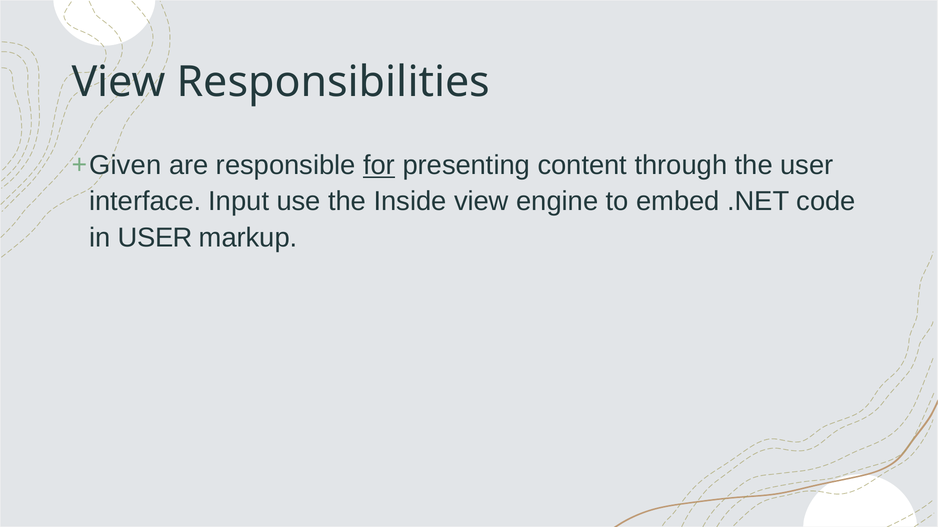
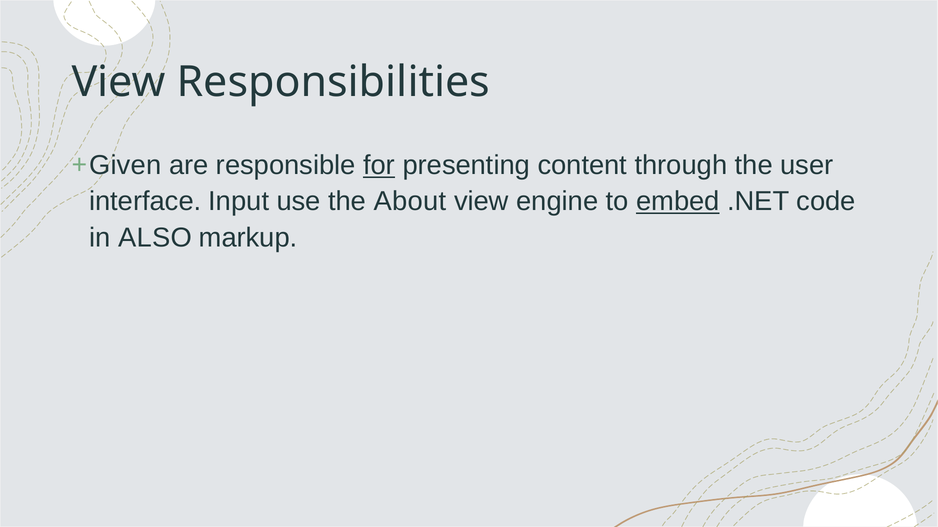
Inside: Inside -> About (410, 202)
embed underline: none -> present (678, 202)
in USER: USER -> ALSO (155, 238)
